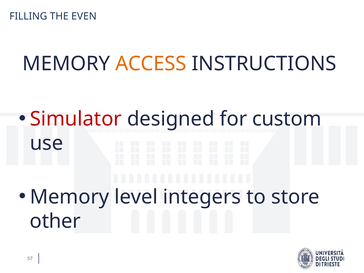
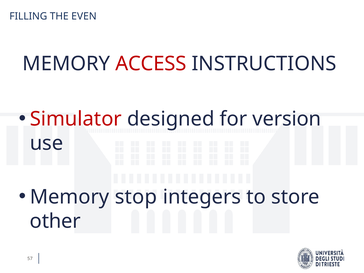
ACCESS colour: orange -> red (151, 64)
custom: custom -> version (287, 119)
level: level -> stop (136, 197)
